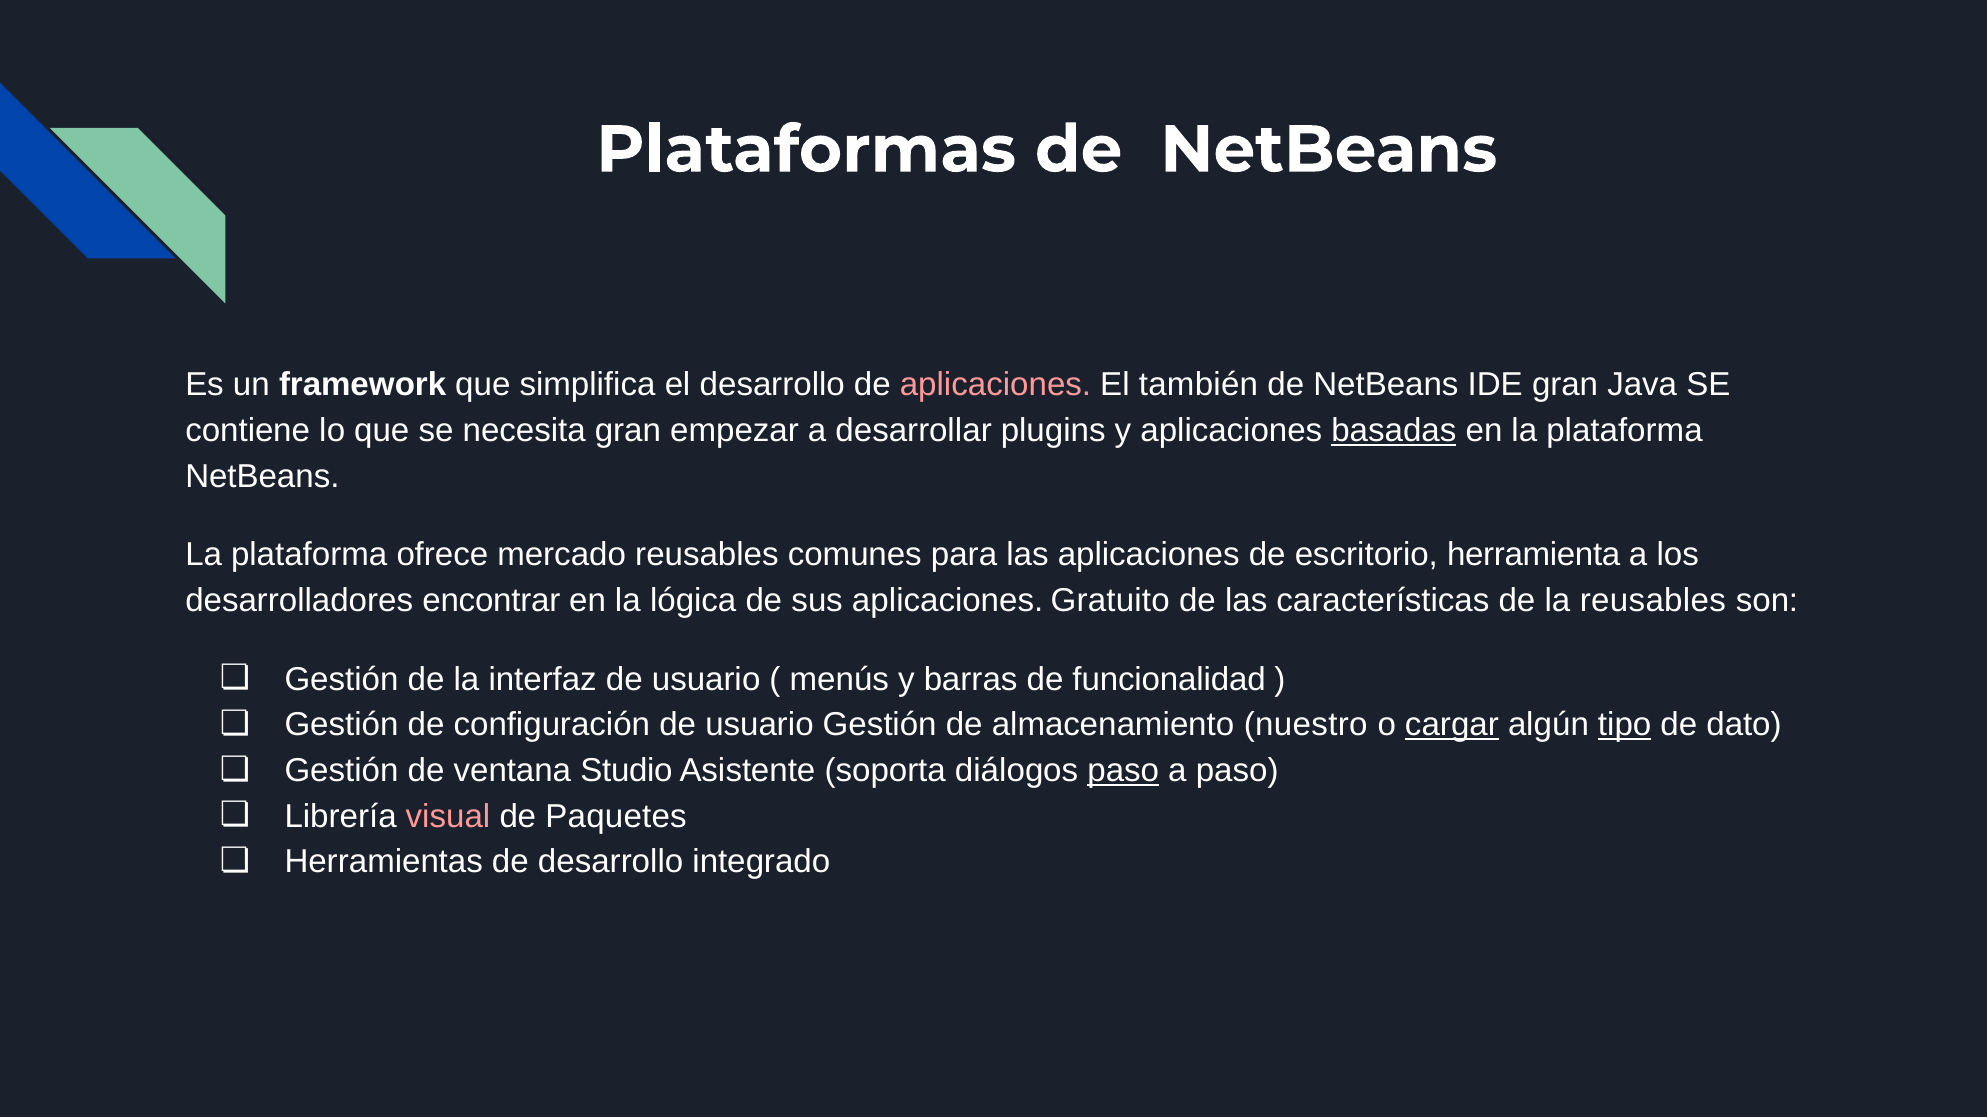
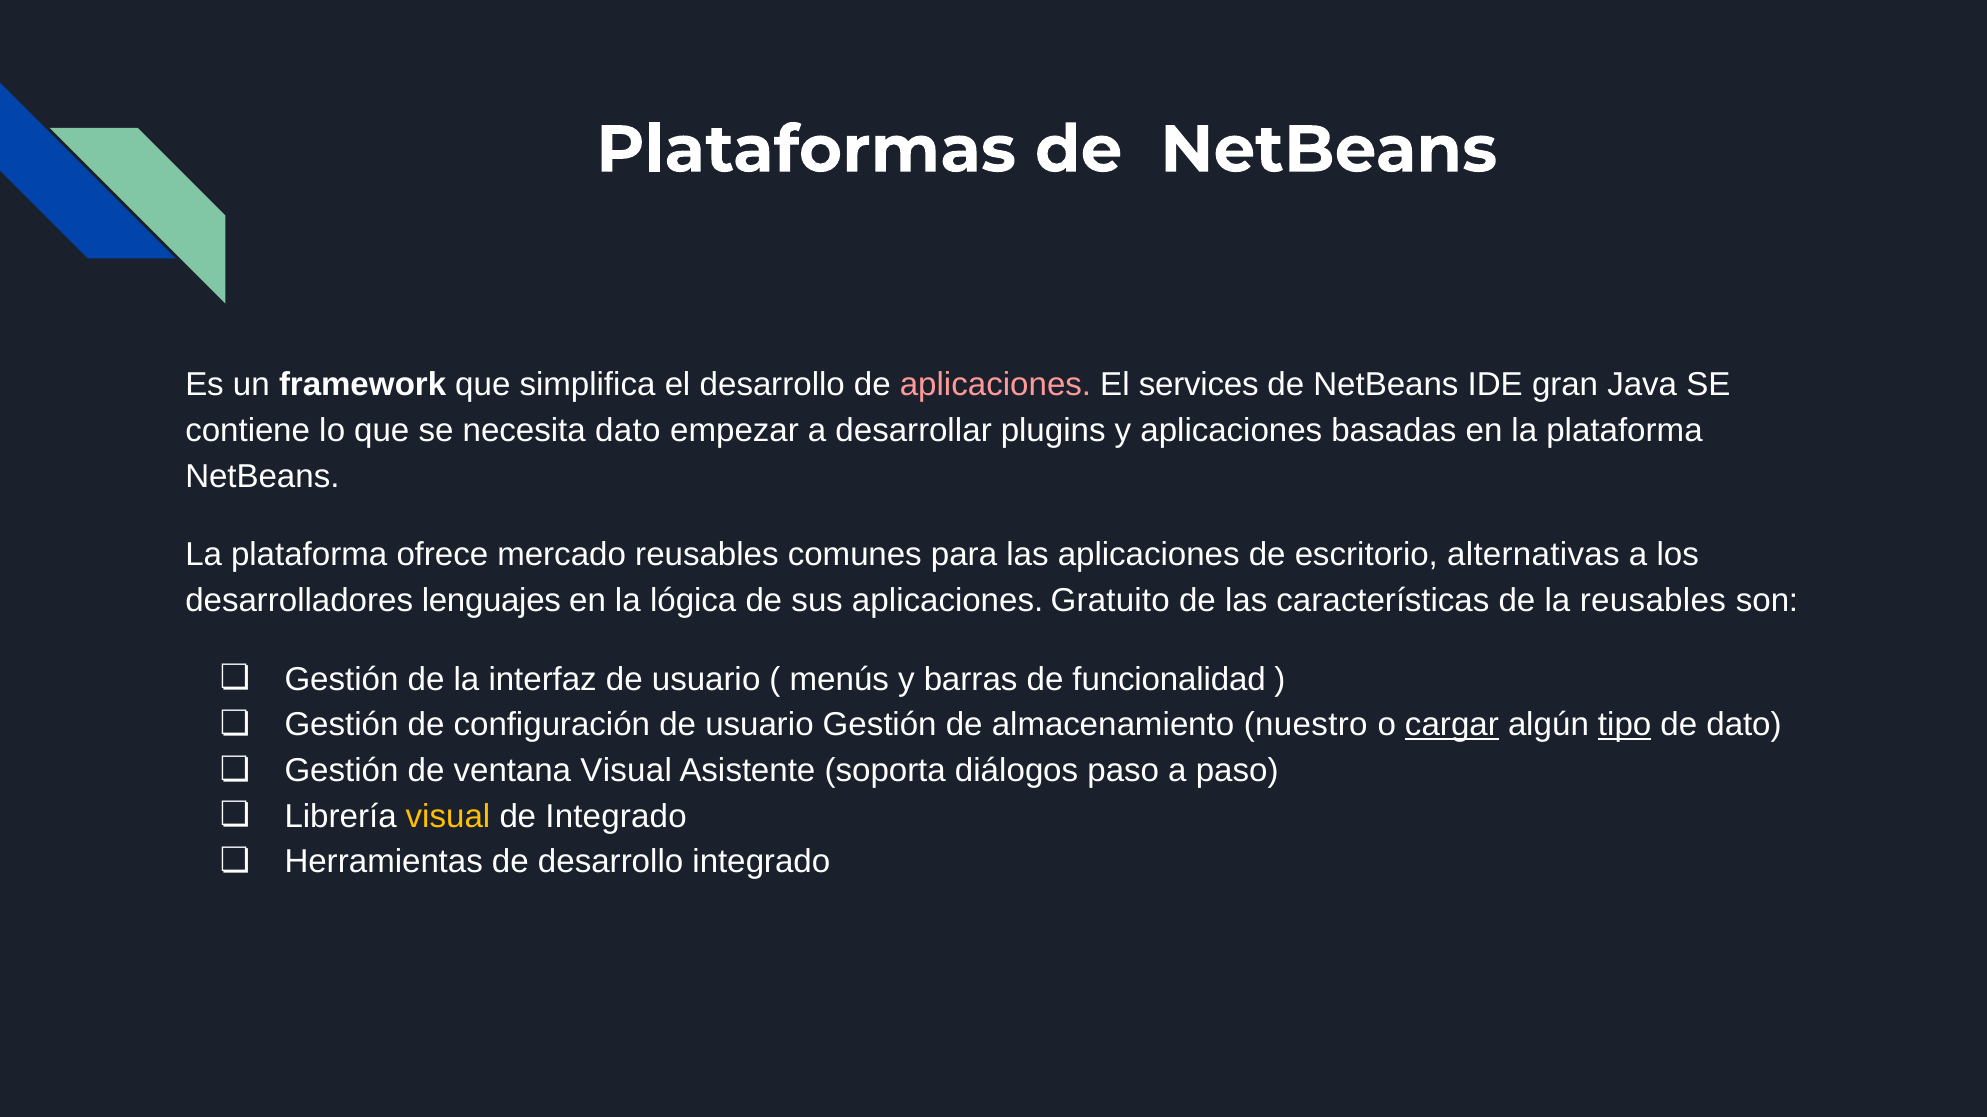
también: también -> services (1199, 385)
necesita gran: gran -> dato (628, 431)
basadas underline: present -> none (1394, 431)
herramienta: herramienta -> alternativas (1533, 555)
encontrar: encontrar -> lenguajes (491, 601)
ventana Studio: Studio -> Visual (626, 771)
paso underline: present -> none (1123, 771)
visual colour: pink -> yellow (448, 817)
de Paquetes: Paquetes -> Integrado (616, 817)
